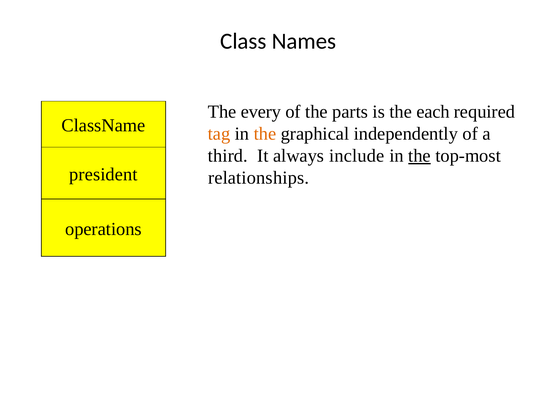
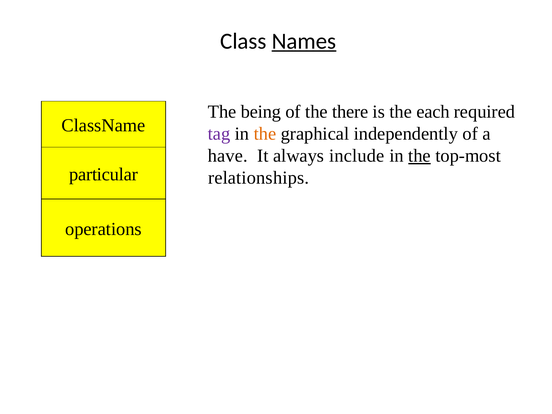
Names underline: none -> present (304, 41)
every: every -> being (261, 112)
parts: parts -> there (350, 112)
tag colour: orange -> purple (219, 134)
third: third -> have (228, 156)
president: president -> particular (104, 174)
